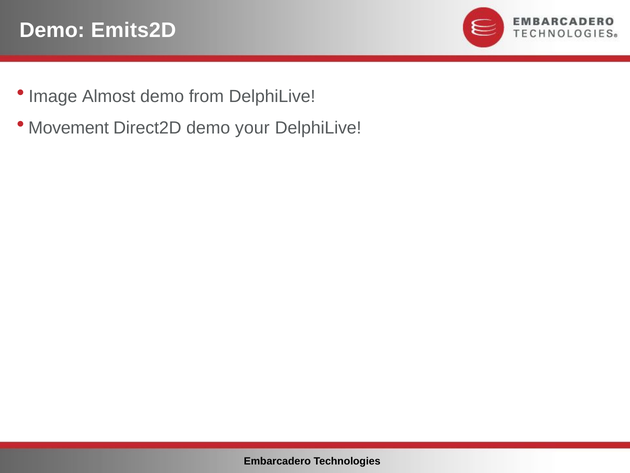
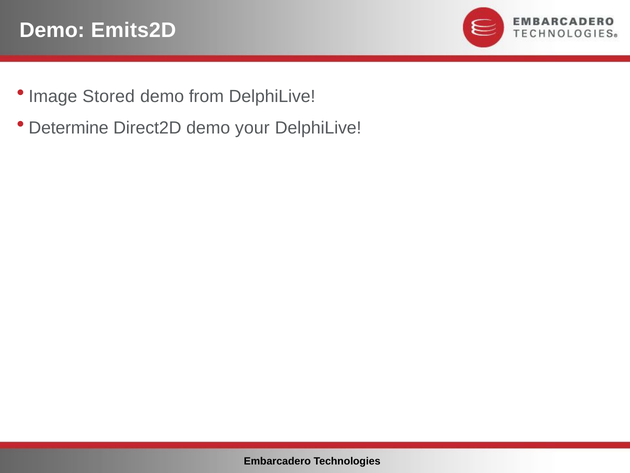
Almost: Almost -> Stored (109, 96)
Movement: Movement -> Determine (69, 128)
